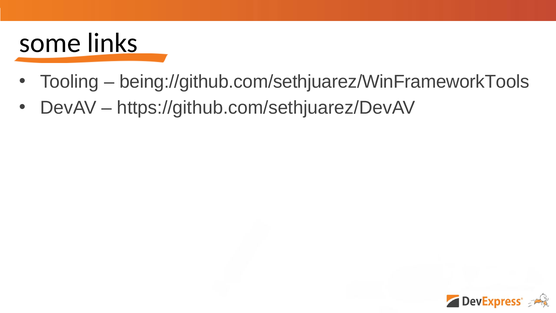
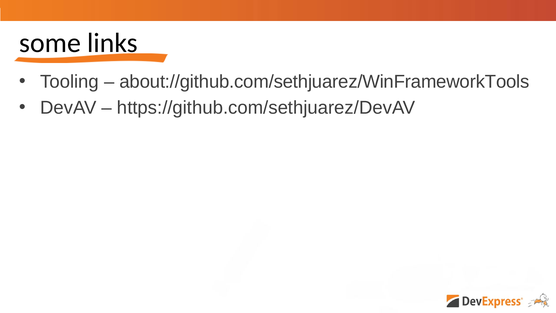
being://github.com/sethjuarez/WinFrameworkTools: being://github.com/sethjuarez/WinFrameworkTools -> about://github.com/sethjuarez/WinFrameworkTools (324, 82)
